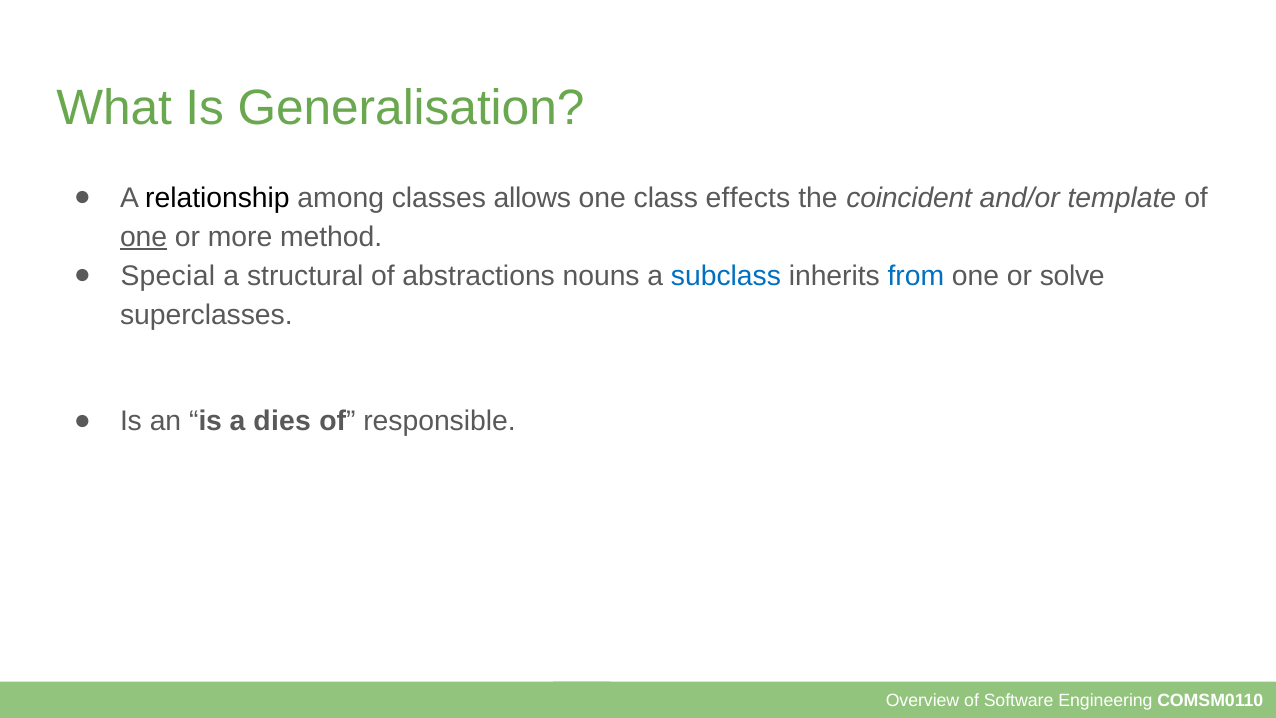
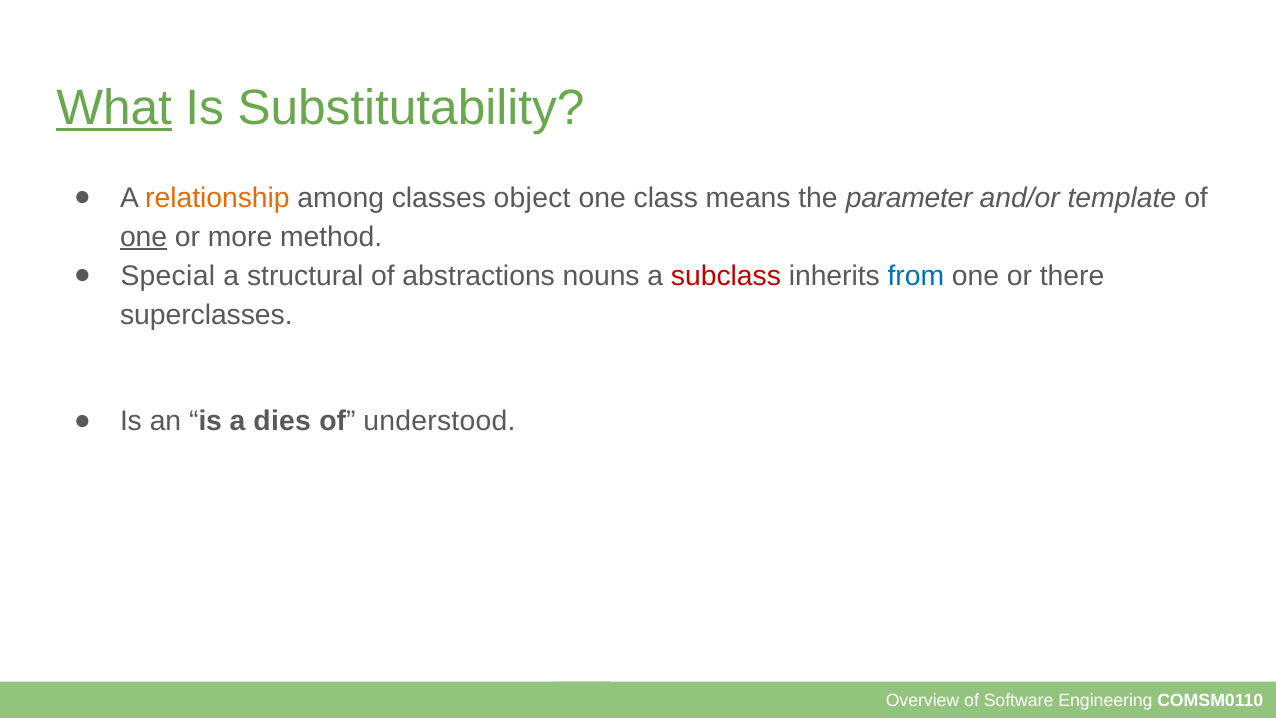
What underline: none -> present (114, 108)
Generalisation: Generalisation -> Substitutability (411, 108)
relationship colour: black -> orange (217, 198)
allows: allows -> object (532, 198)
effects: effects -> means (748, 198)
coincident: coincident -> parameter (909, 198)
subclass colour: blue -> red (726, 276)
solve: solve -> there (1072, 276)
responsible: responsible -> understood (439, 421)
